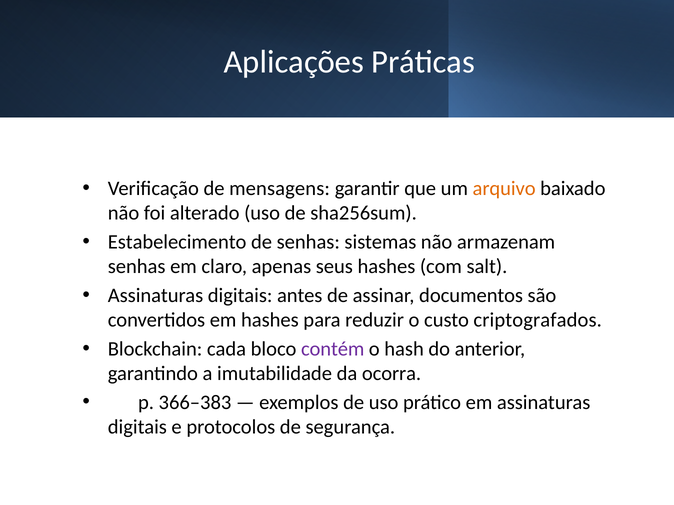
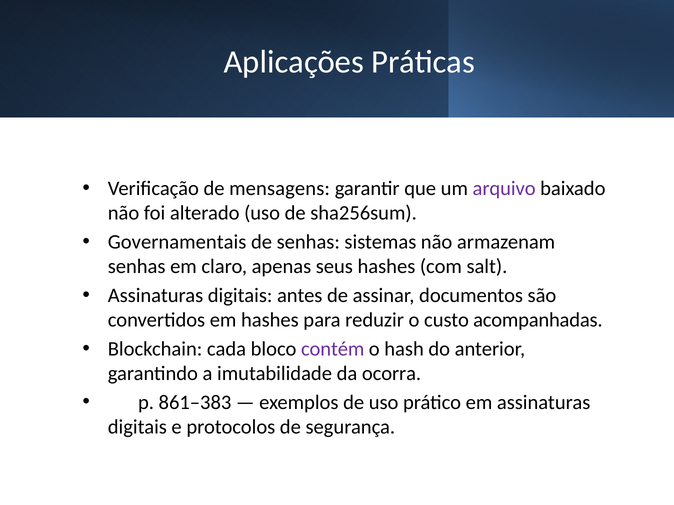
arquivo colour: orange -> purple (504, 189)
Estabelecimento: Estabelecimento -> Governamentais (177, 242)
criptografados: criptografados -> acompanhadas (538, 320)
366–383: 366–383 -> 861–383 (195, 403)
